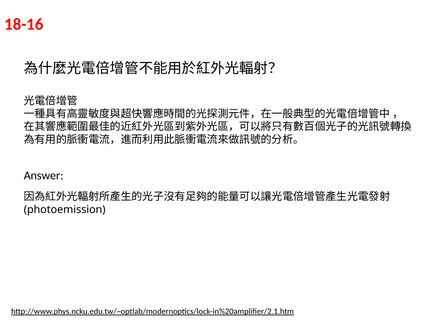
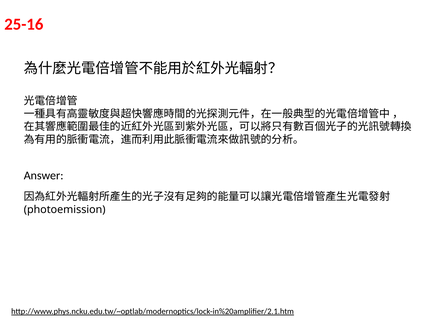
18-16: 18-16 -> 25-16 (24, 24)
